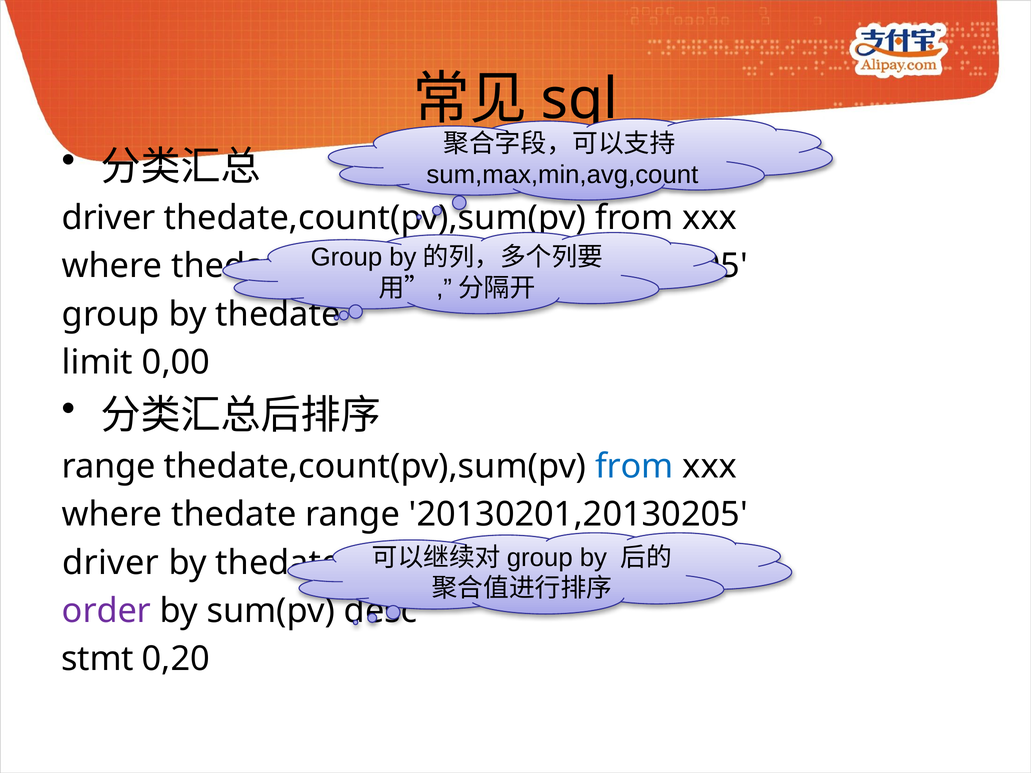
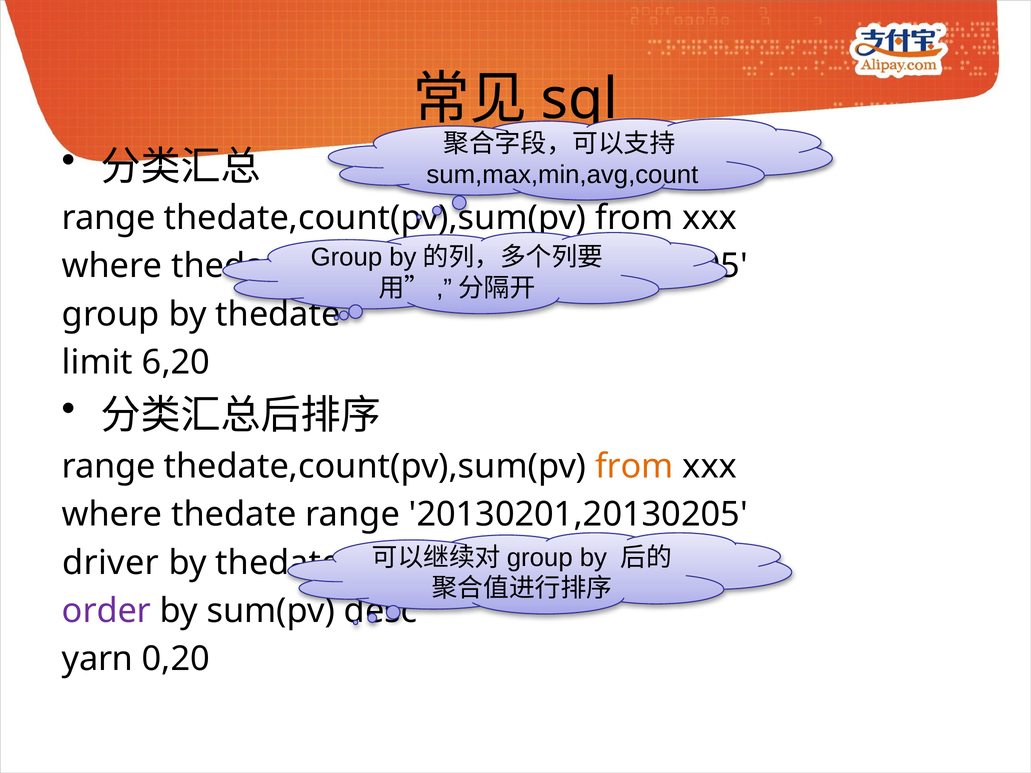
driver: driver -> range (109, 218)
0,00: 0,00 -> 6,20 (176, 362)
from colour: blue -> orange (634, 467)
stmt: stmt -> yarn (98, 659)
